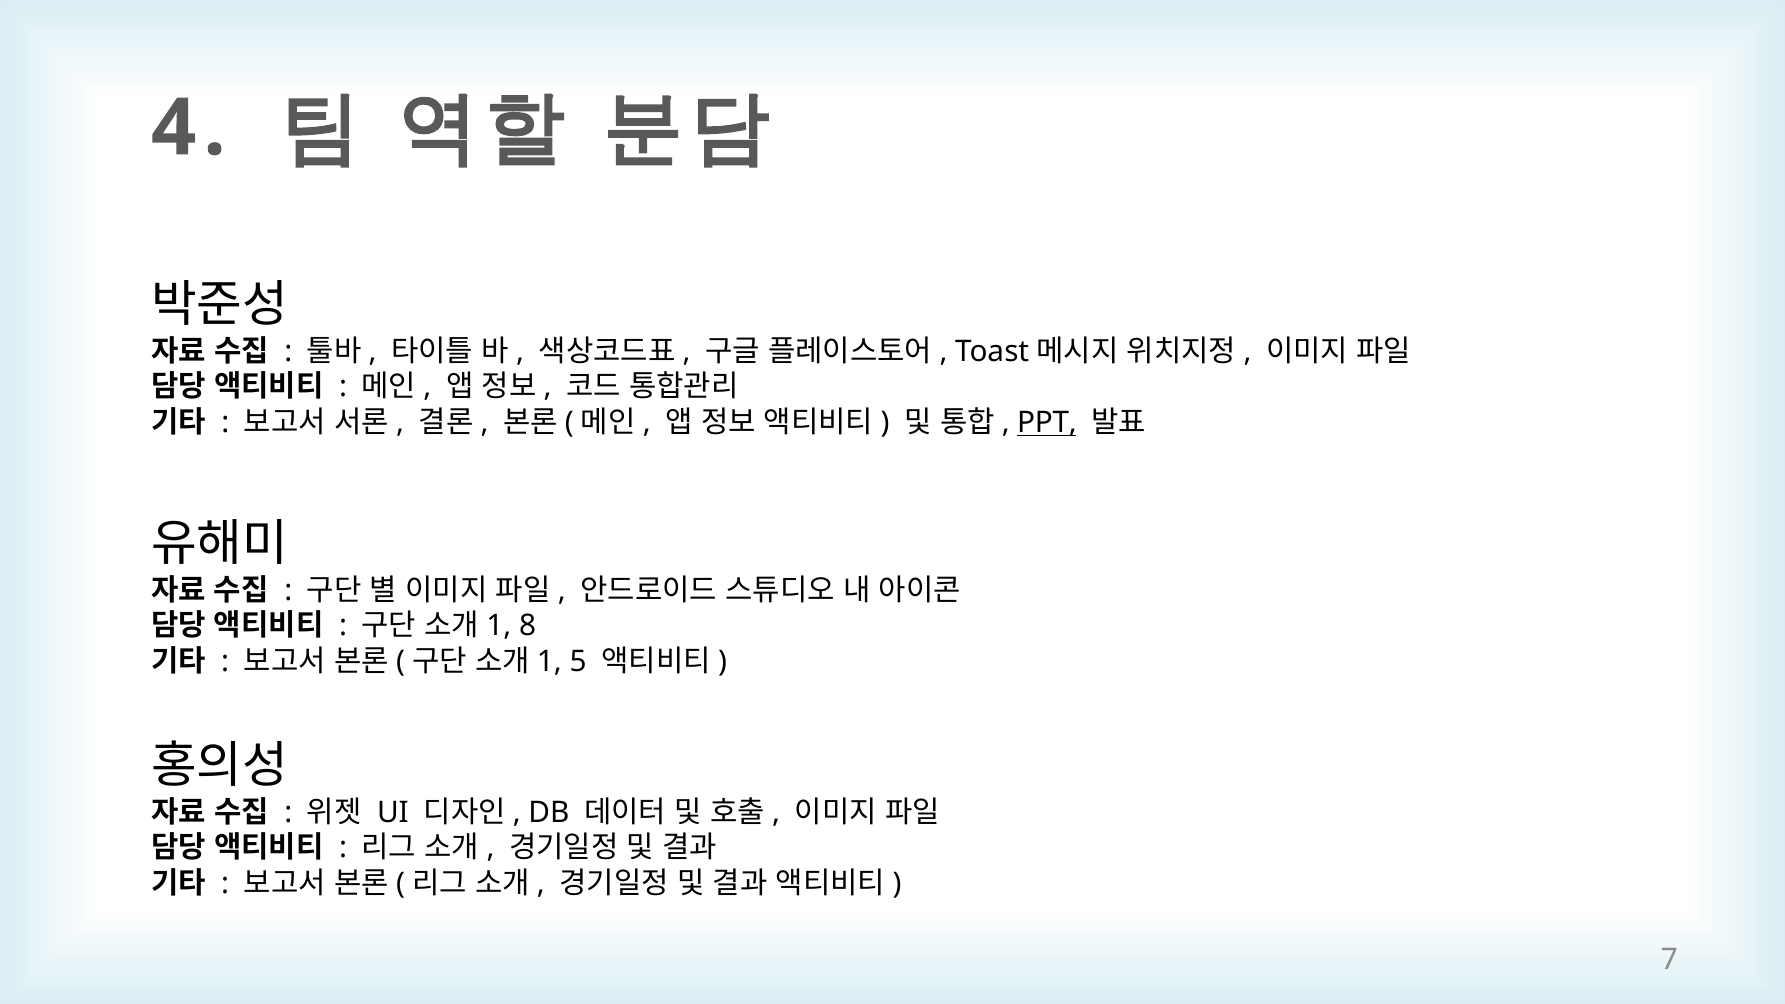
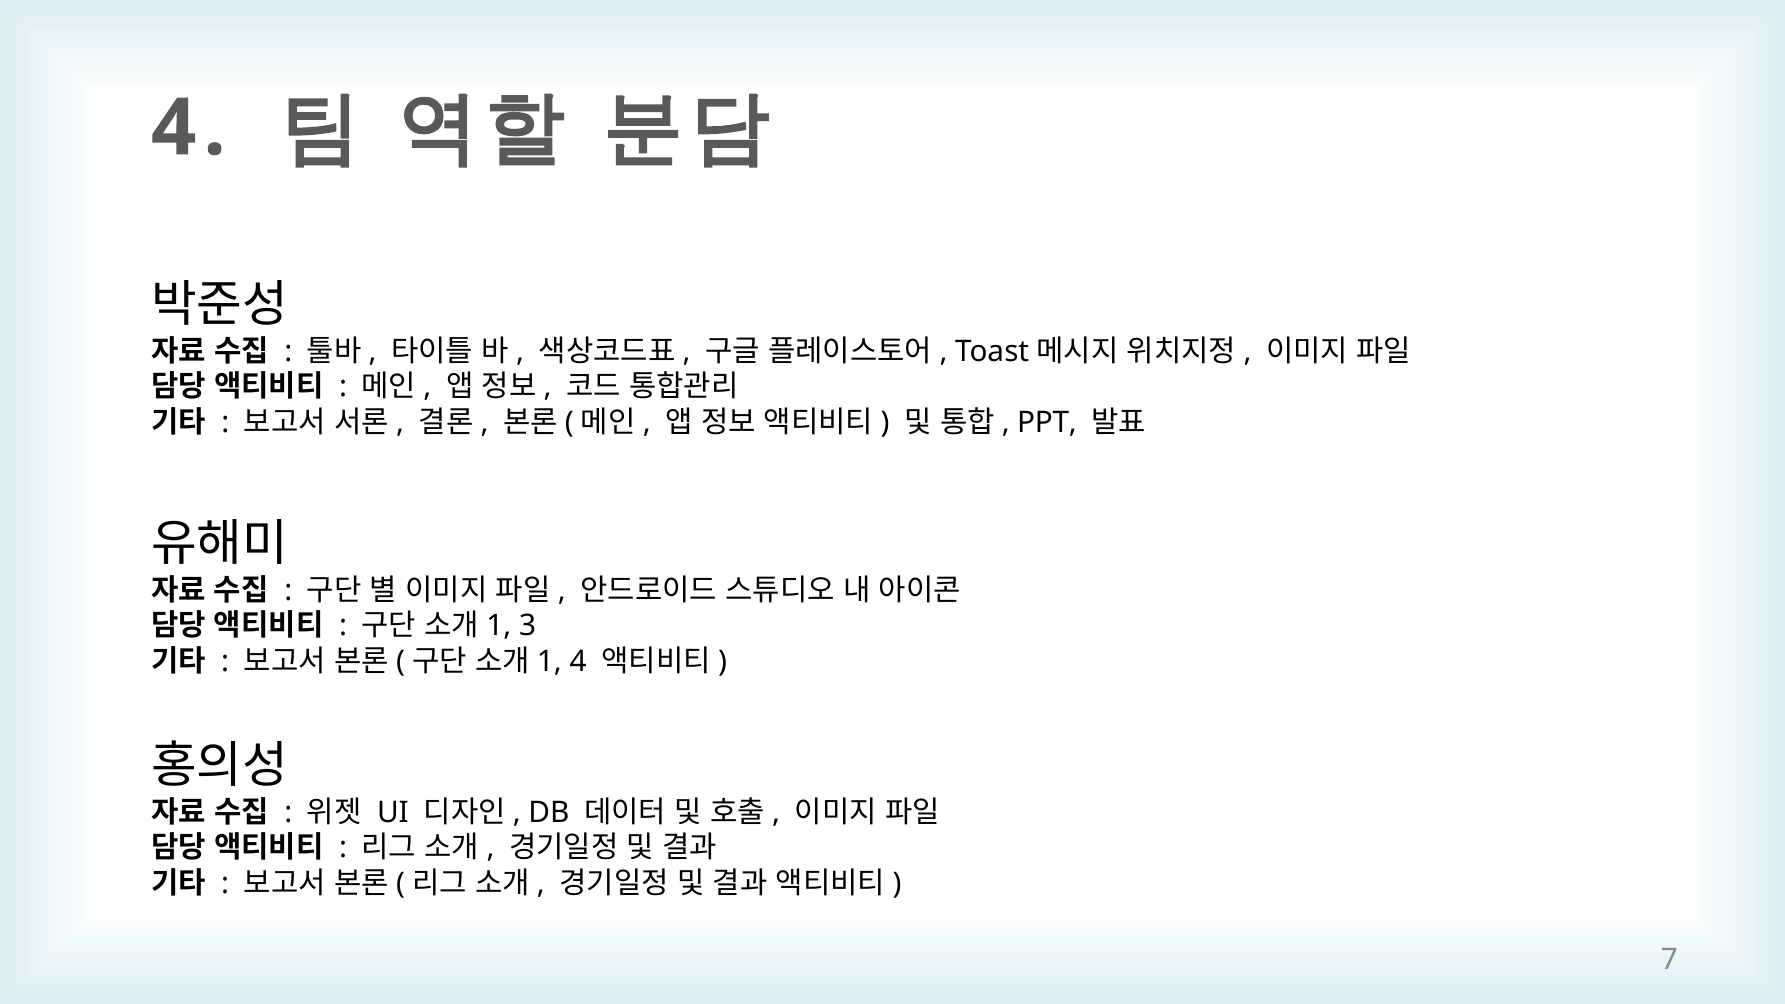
PPT underline: present -> none (1047, 423)
8: 8 -> 3 (528, 626)
5: 5 -> 4 (578, 662)
